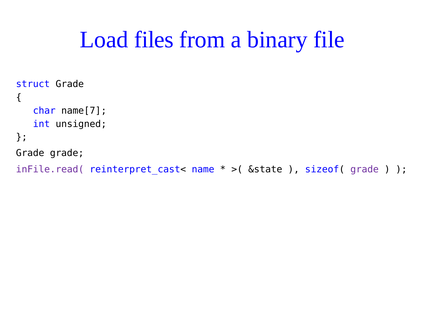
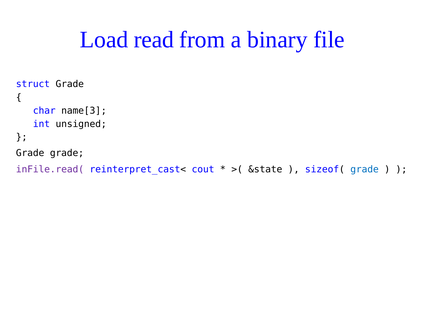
files: files -> read (154, 40)
name[7: name[7 -> name[3 (84, 111)
name: name -> cout (203, 169)
grade colour: purple -> blue (365, 169)
